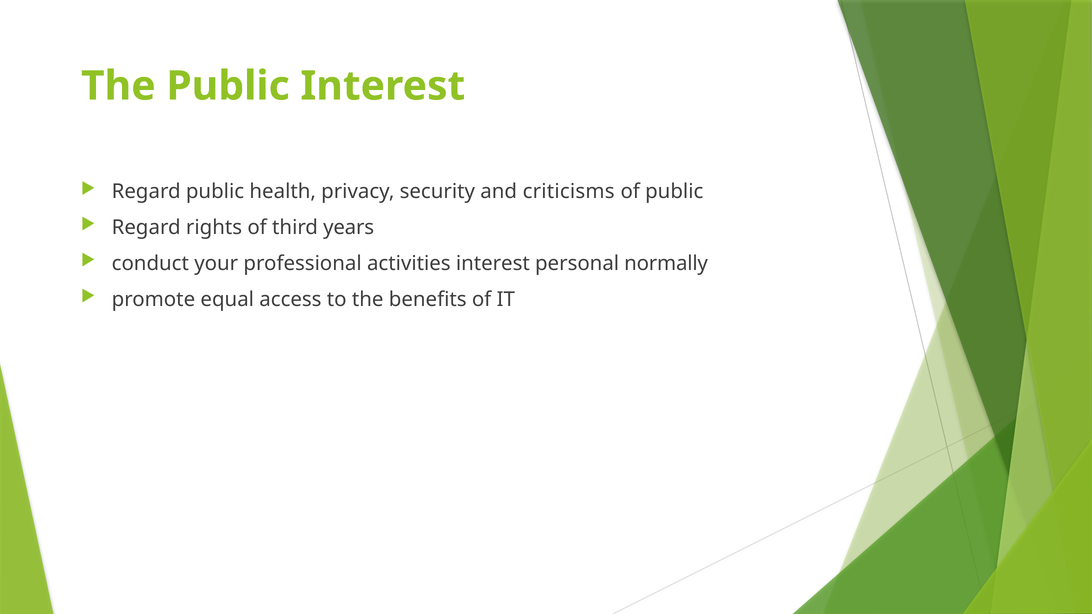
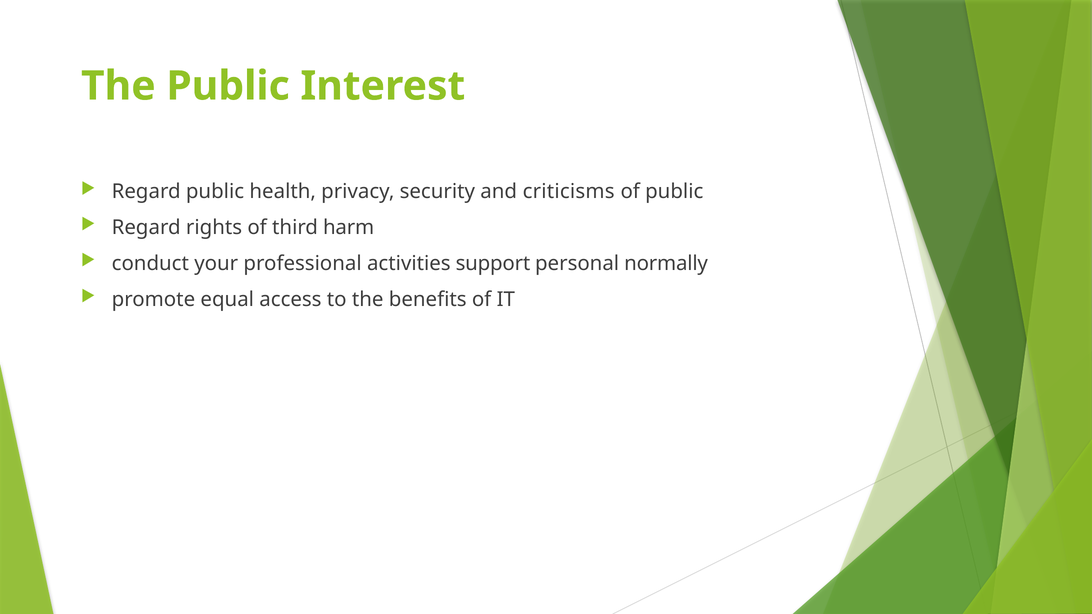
years: years -> harm (349, 228)
activities interest: interest -> support (493, 264)
